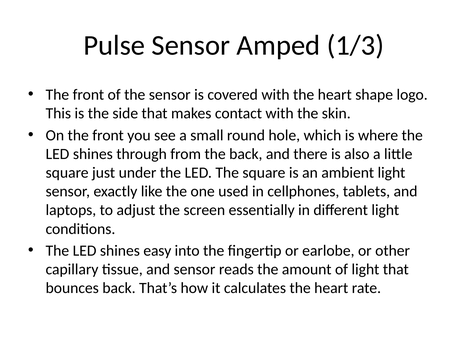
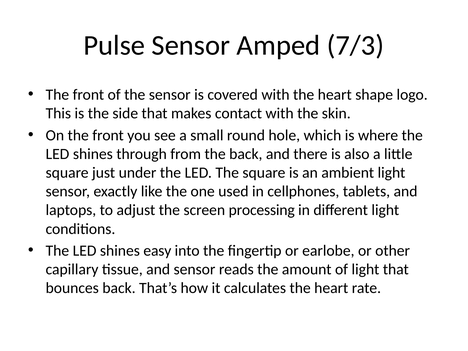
1/3: 1/3 -> 7/3 (355, 45)
essentially: essentially -> processing (262, 210)
